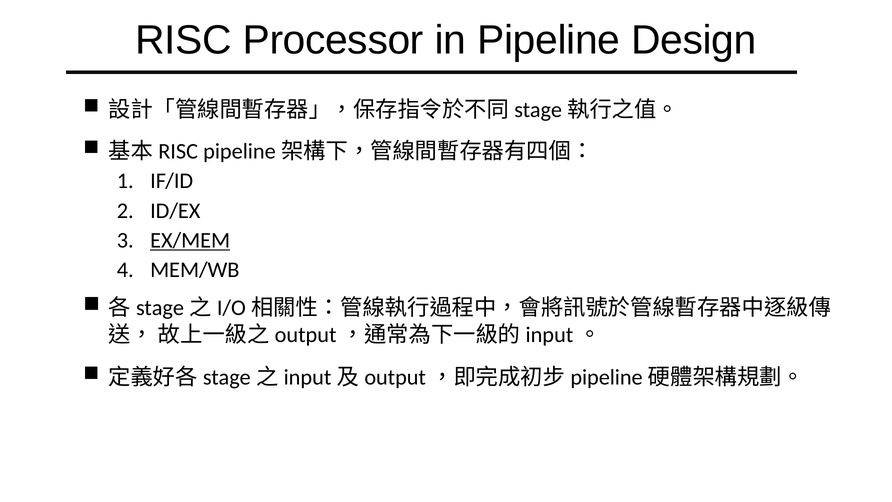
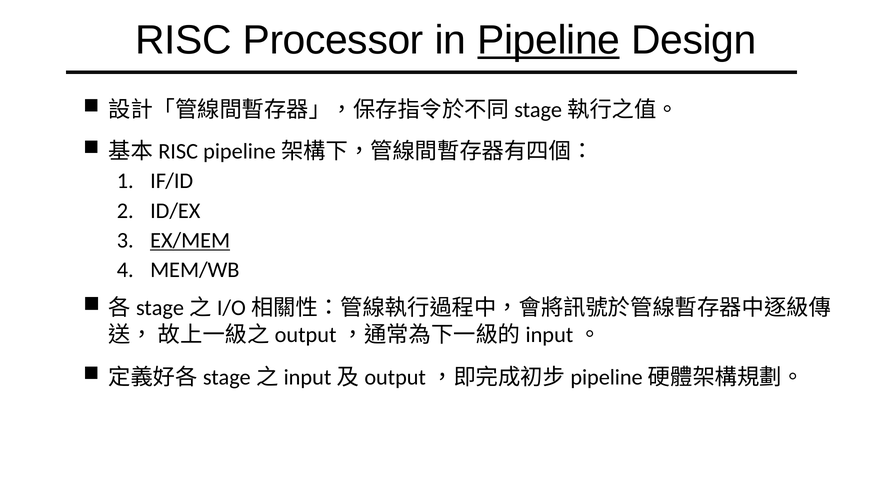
Pipeline underline: none -> present (549, 40)
